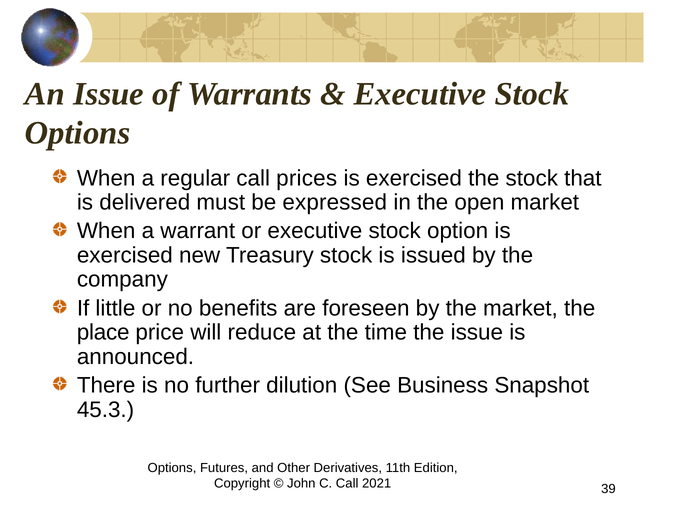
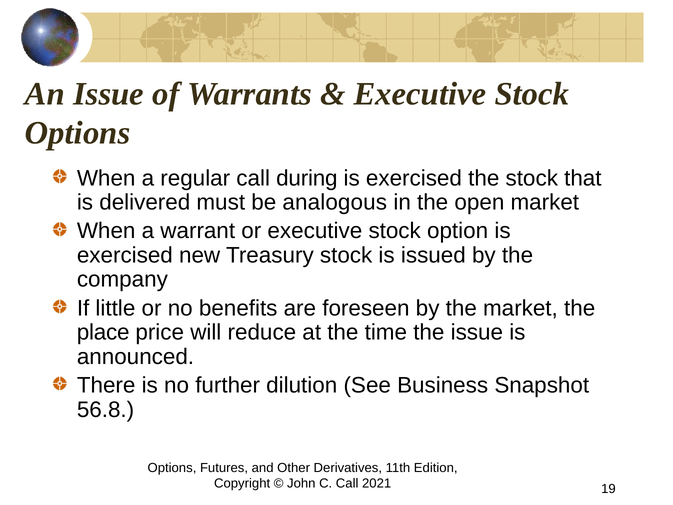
prices: prices -> during (307, 178)
expressed: expressed -> analogous (335, 202)
45.3: 45.3 -> 56.8 (106, 409)
39: 39 -> 19 (608, 489)
